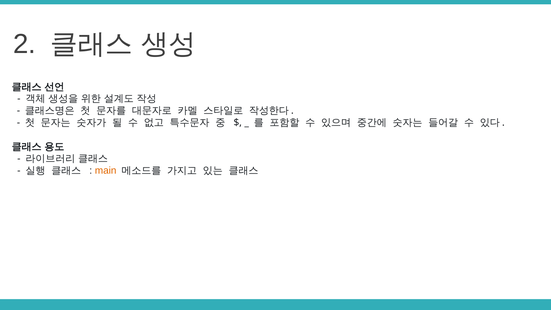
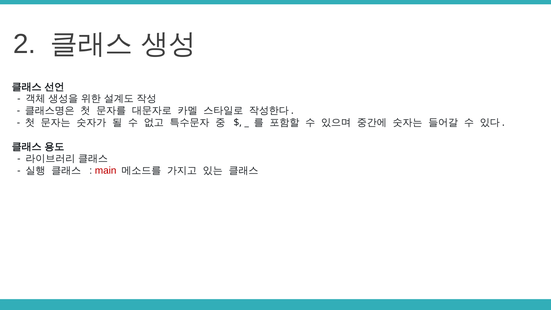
main colour: orange -> red (106, 170)
